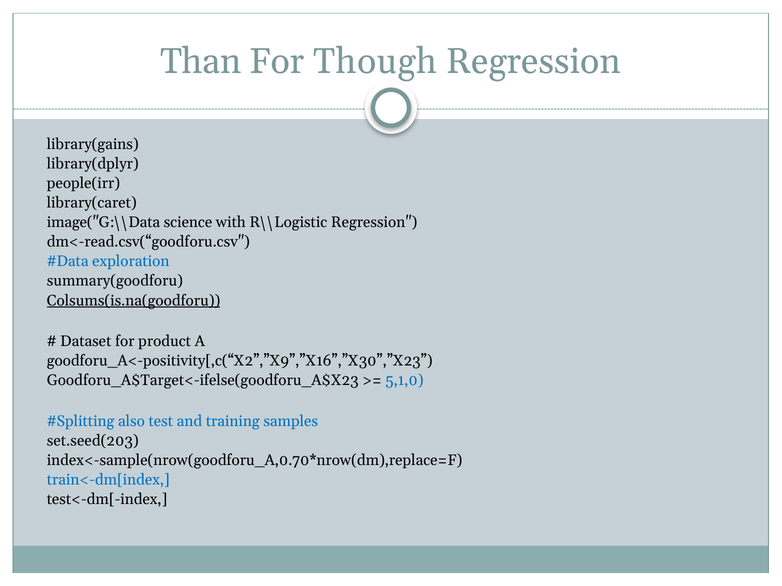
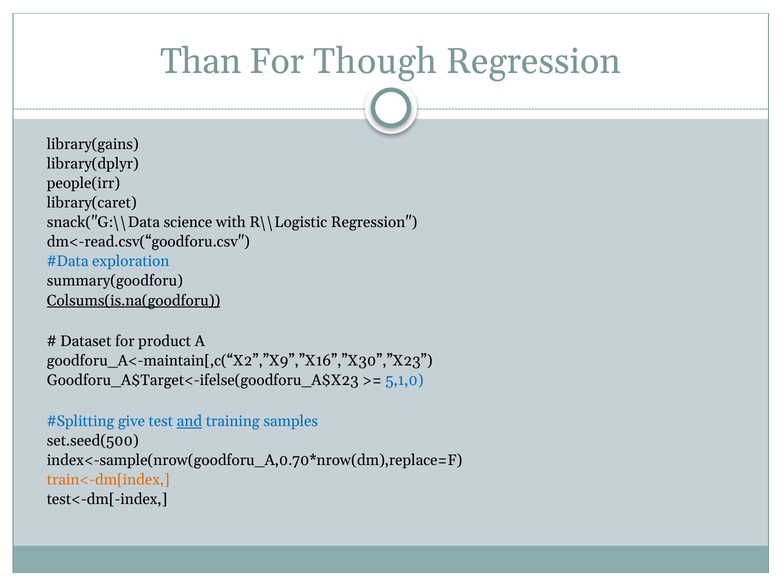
image("G:\\Data: image("G:\\Data -> snack("G:\\Data (103, 223)
goodforu_A<-positivity[,c(“X2”,”X9”,”X16”,”X30”,”X23: goodforu_A<-positivity[,c(“X2”,”X9”,”X16”,”X30”,”X23 -> goodforu_A<-maintain[,c(“X2”,”X9”,”X16”,”X30”,”X23 (240, 361)
also: also -> give (132, 422)
and underline: none -> present (189, 422)
set.seed(203: set.seed(203 -> set.seed(500 (93, 441)
train<-dm[index colour: blue -> orange (108, 480)
